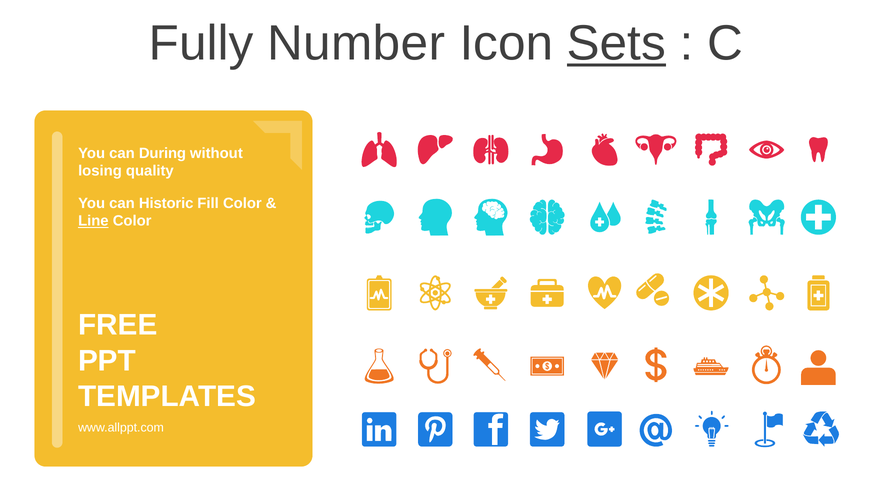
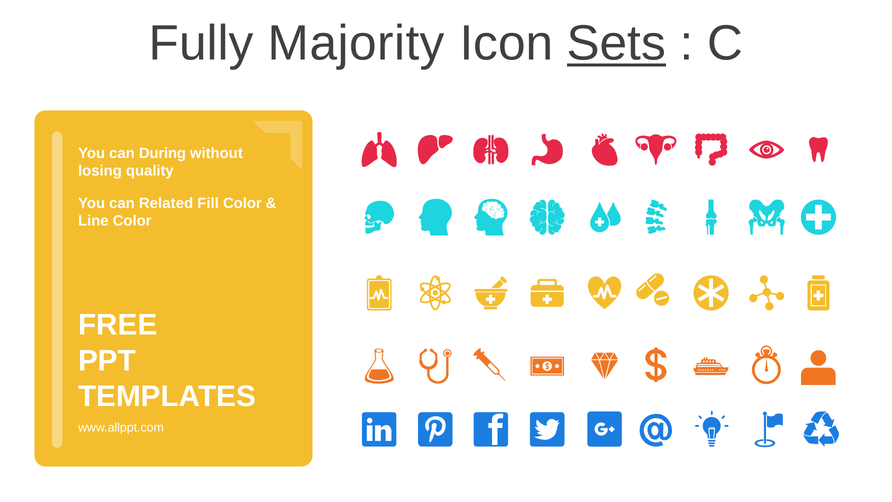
Number: Number -> Majority (356, 44)
Historic: Historic -> Related (166, 203)
Line underline: present -> none (93, 221)
